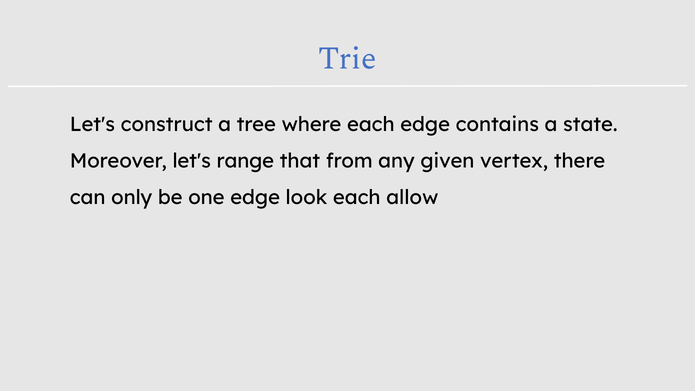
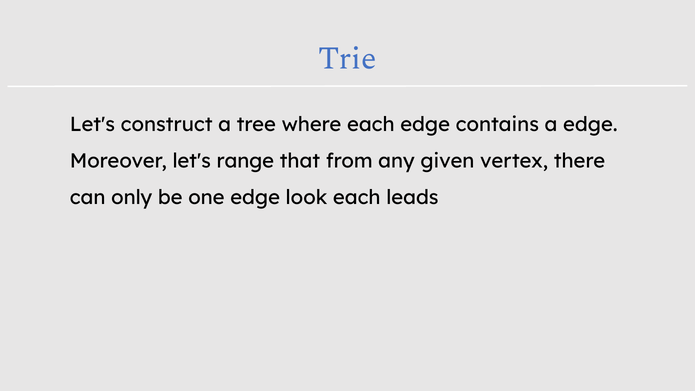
a state: state -> edge (590, 125)
allow: allow -> leads (412, 198)
